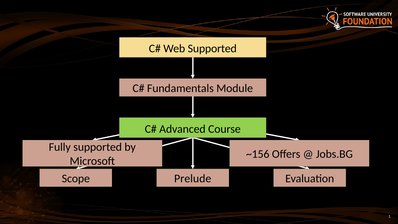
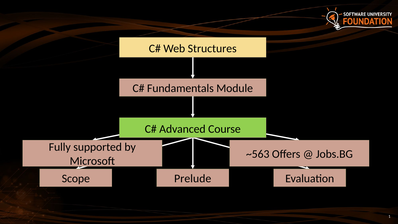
Web Supported: Supported -> Structures (212, 49)
~156: ~156 -> ~563 (258, 154)
